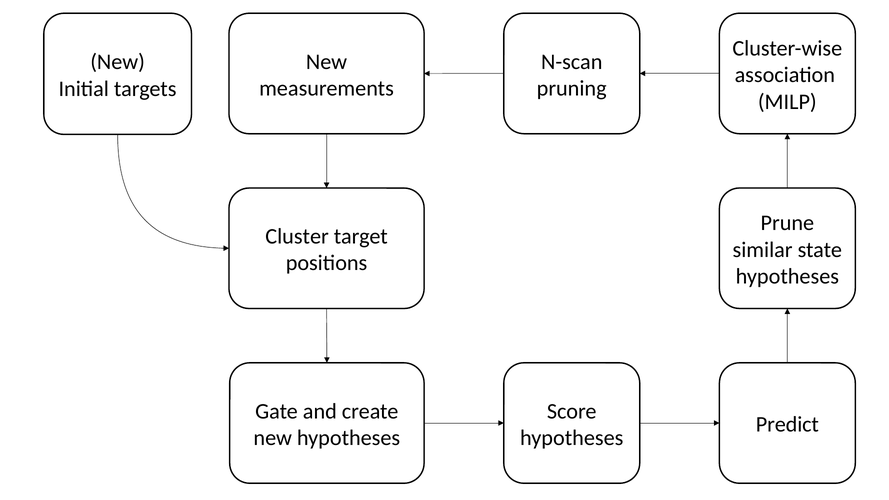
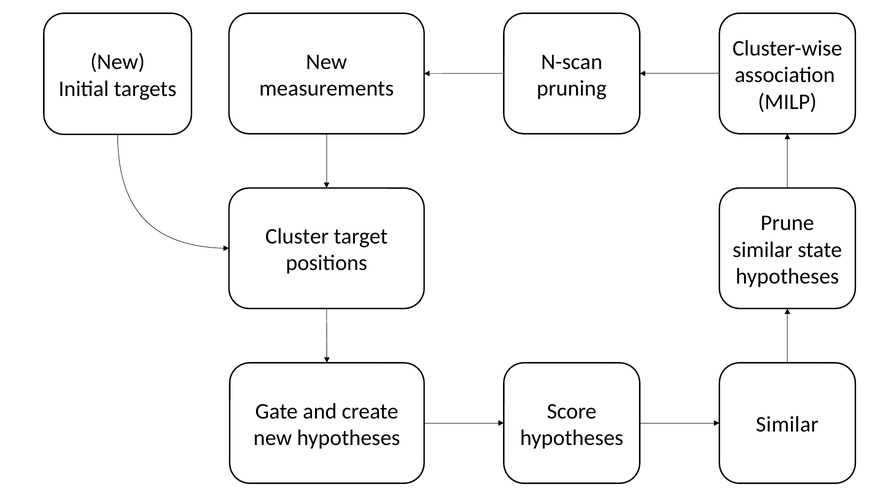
Predict: Predict -> Similar (787, 425)
